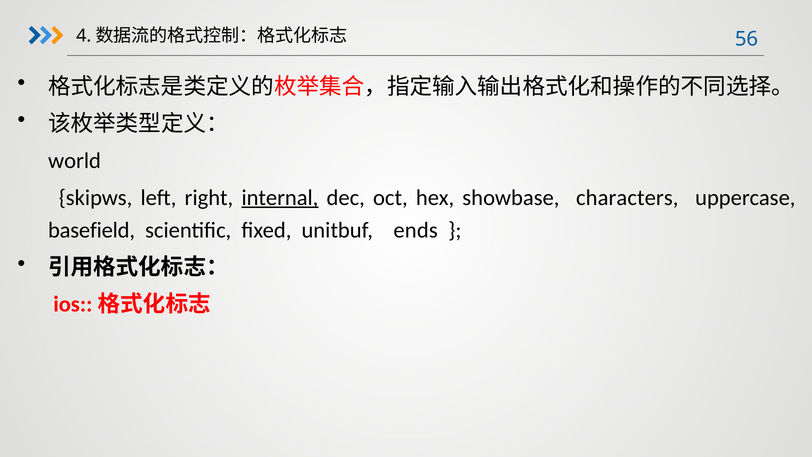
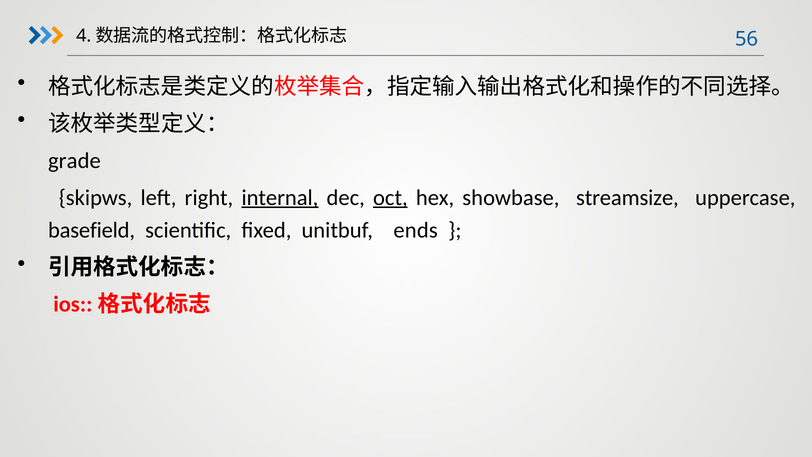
world: world -> grade (74, 161)
oct underline: none -> present (390, 198)
characters: characters -> streamsize (627, 198)
